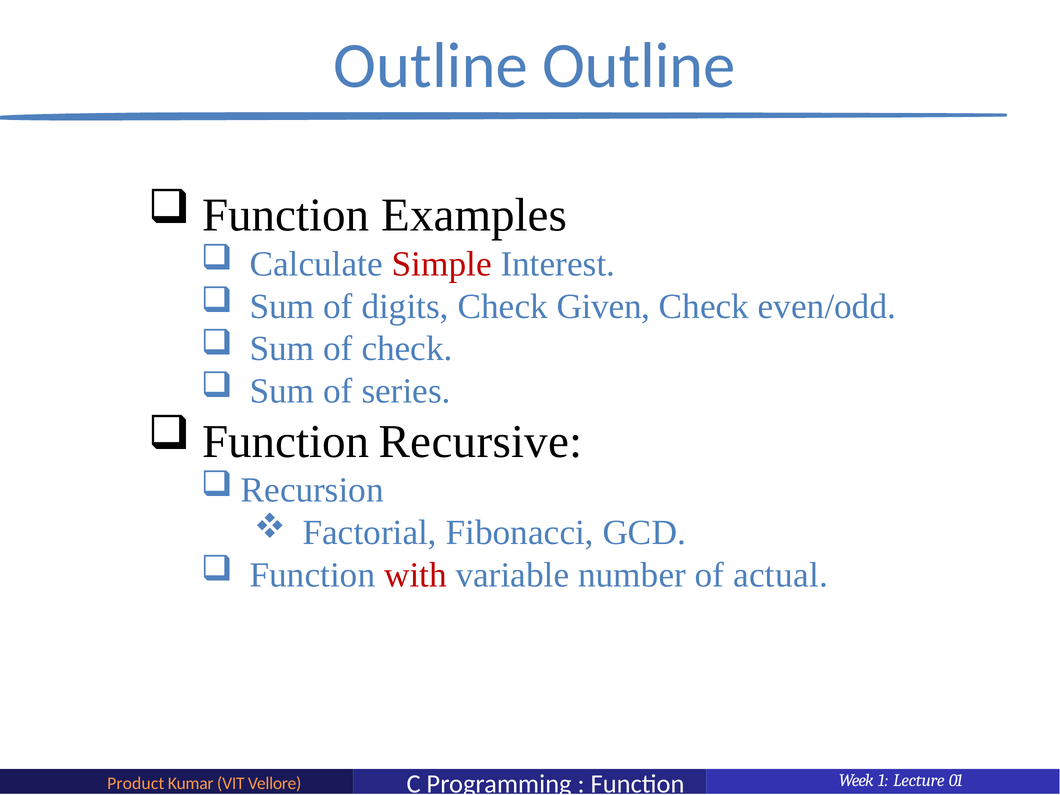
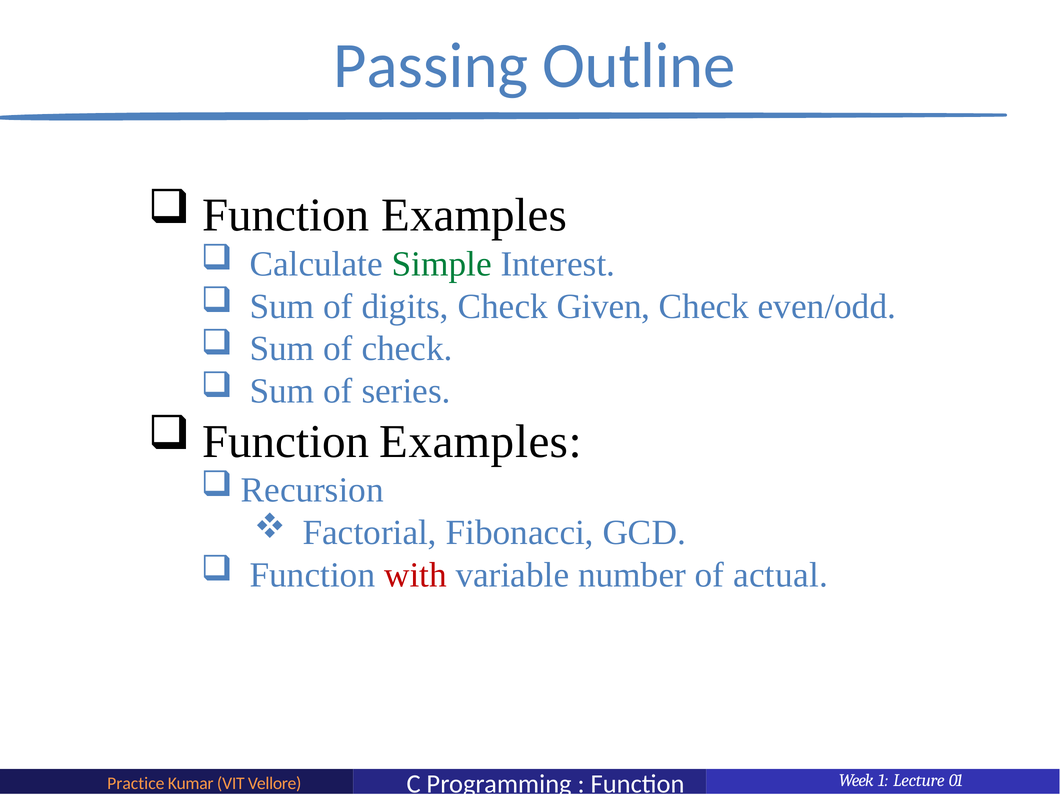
Outline: Outline -> Passing (431, 66)
Simple colour: red -> green (442, 264)
Recursive: Recursive -> Examples (481, 441)
Product: Product -> Practice (136, 784)
